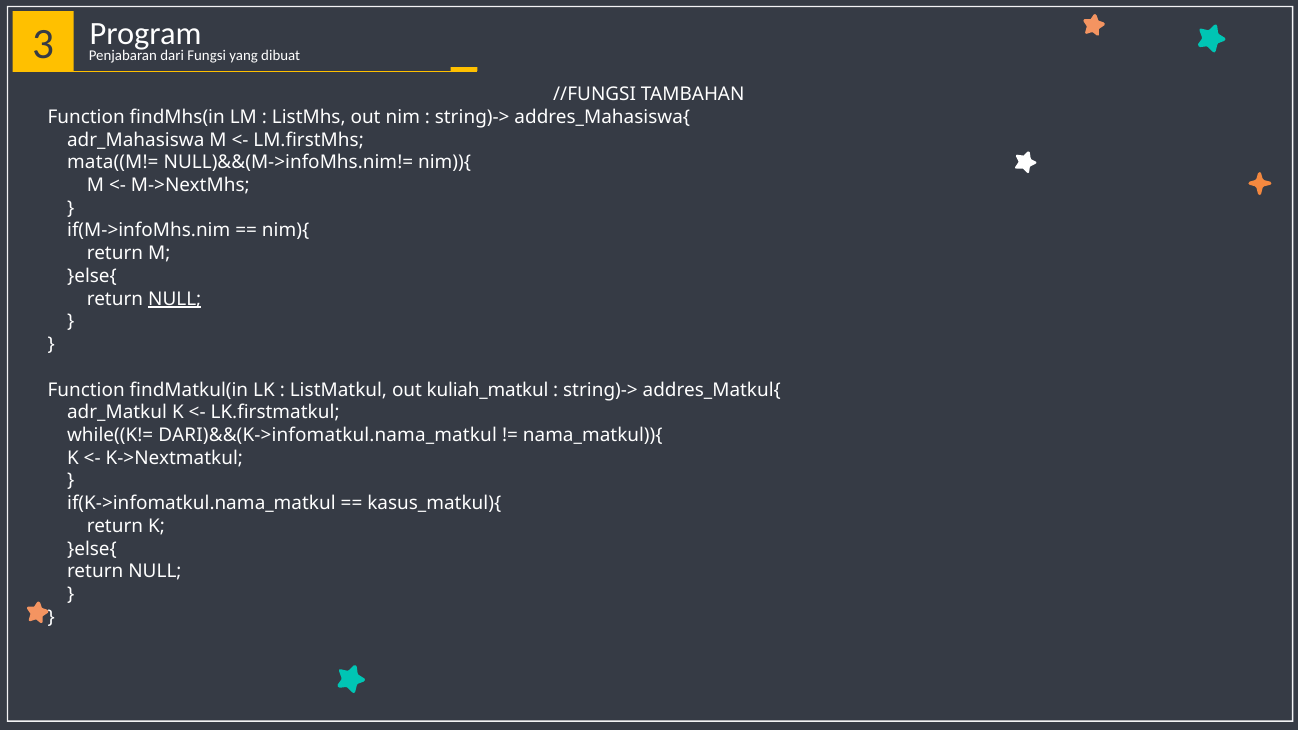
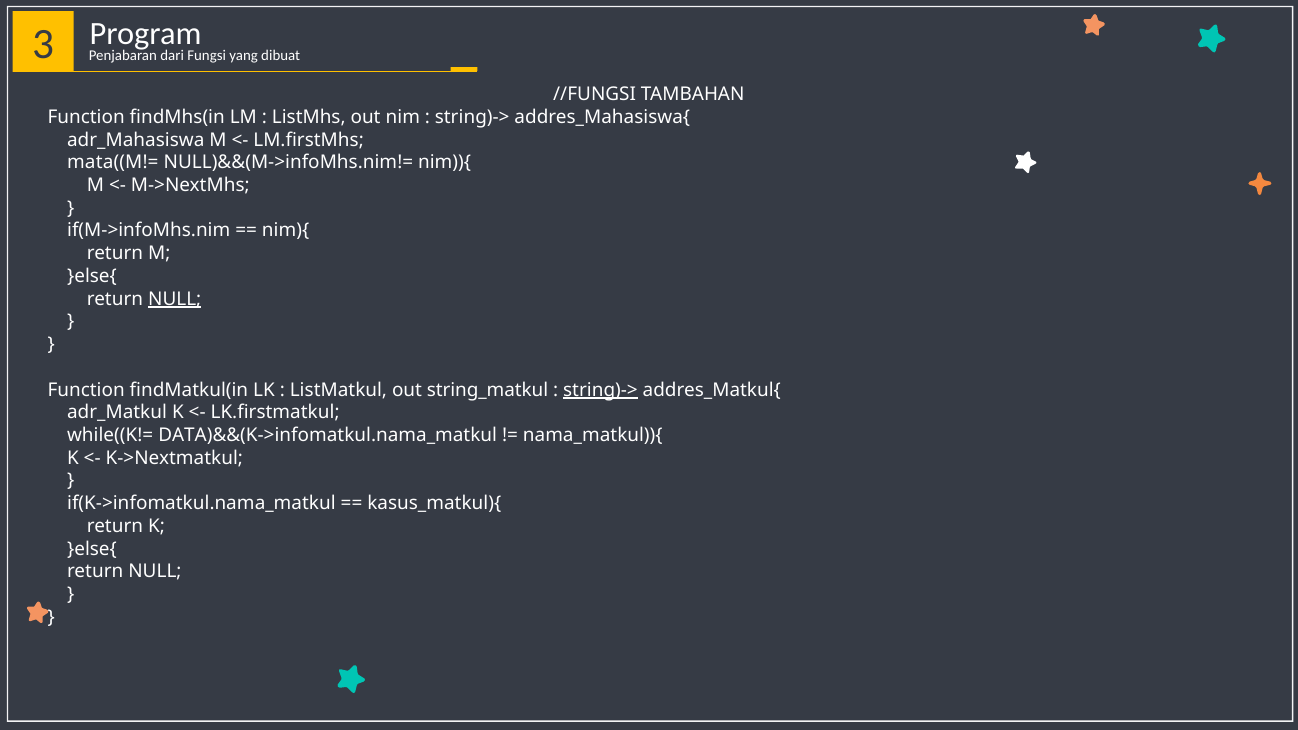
kuliah_matkul: kuliah_matkul -> string_matkul (488, 390)
string)-> underline: none -> present (600, 390)
DARI)&&(K->infomatkul.nama_matkul: DARI)&&(K->infomatkul.nama_matkul -> DATA)&&(K->infomatkul.nama_matkul (328, 435)
